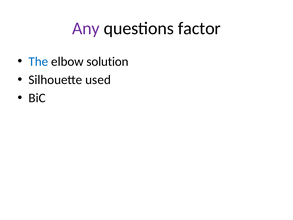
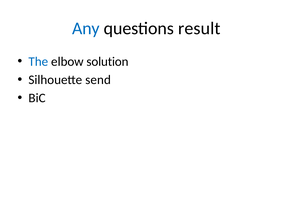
Any colour: purple -> blue (86, 28)
factor: factor -> result (199, 28)
used: used -> send (98, 80)
